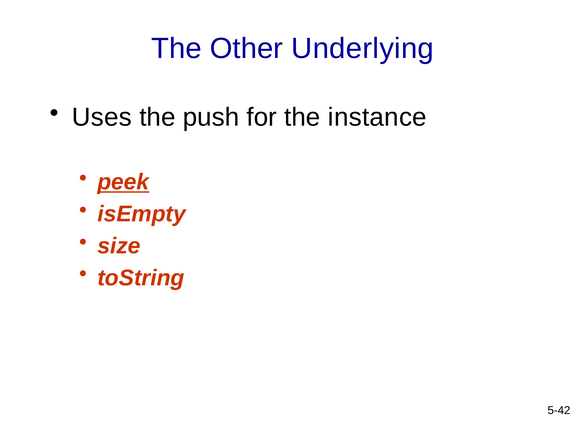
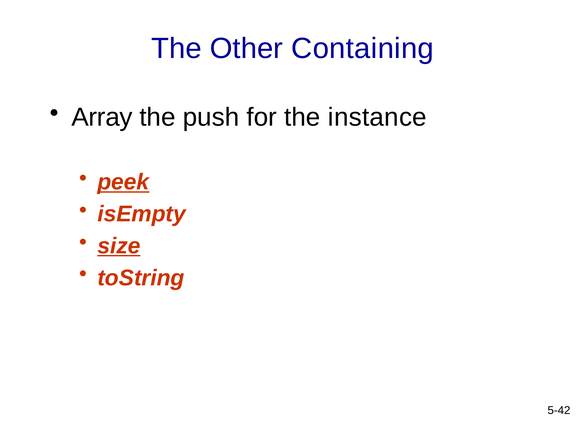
Underlying: Underlying -> Containing (363, 48)
Uses: Uses -> Array (102, 117)
size underline: none -> present (119, 246)
